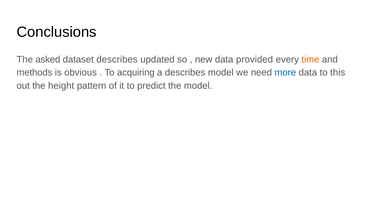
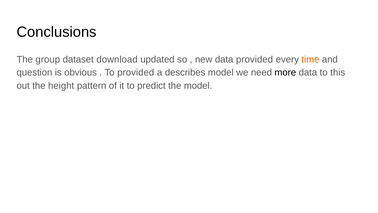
asked: asked -> group (48, 59)
dataset describes: describes -> download (117, 59)
methods: methods -> question (34, 72)
To acquiring: acquiring -> provided (136, 72)
more colour: blue -> black (285, 72)
